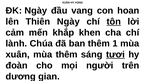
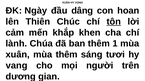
vang: vang -> dâng (82, 11)
Thiên Ngày: Ngày -> Chúc (68, 22)
tươi underline: present -> none (115, 55)
đoàn: đoàn -> vang (17, 66)
